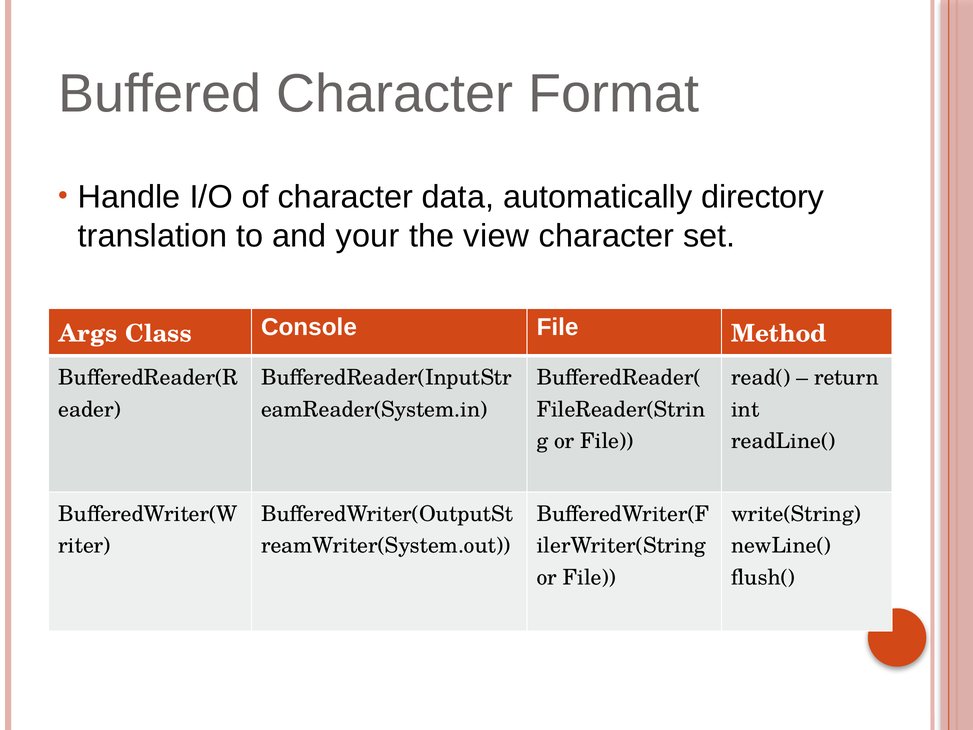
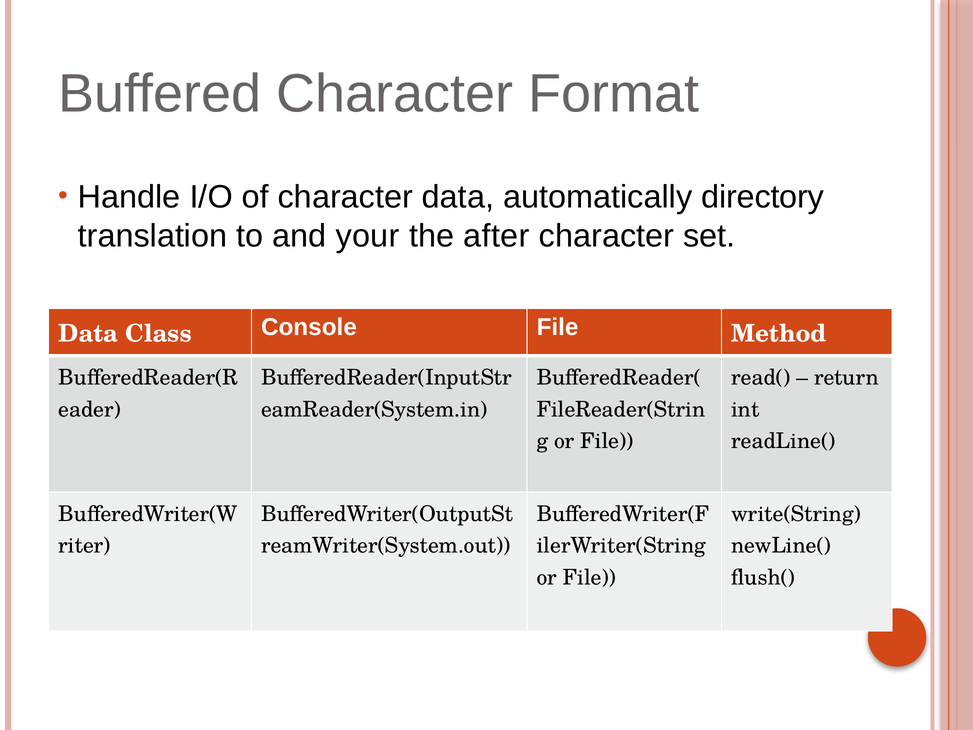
view: view -> after (496, 236)
Args: Args -> Data (88, 333)
